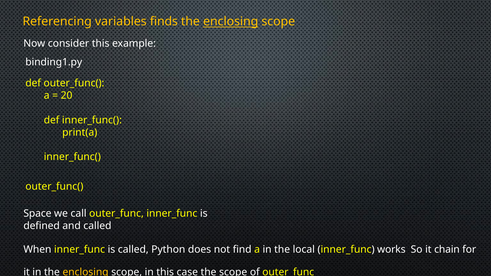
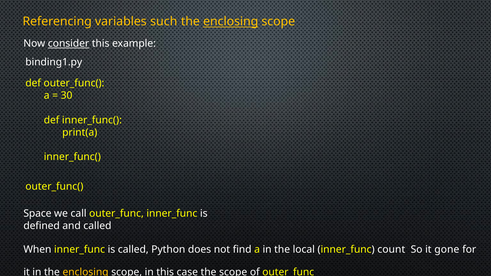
finds: finds -> such (164, 22)
consider underline: none -> present (69, 44)
20: 20 -> 30 (67, 96)
works: works -> count (391, 250)
chain: chain -> gone (447, 250)
